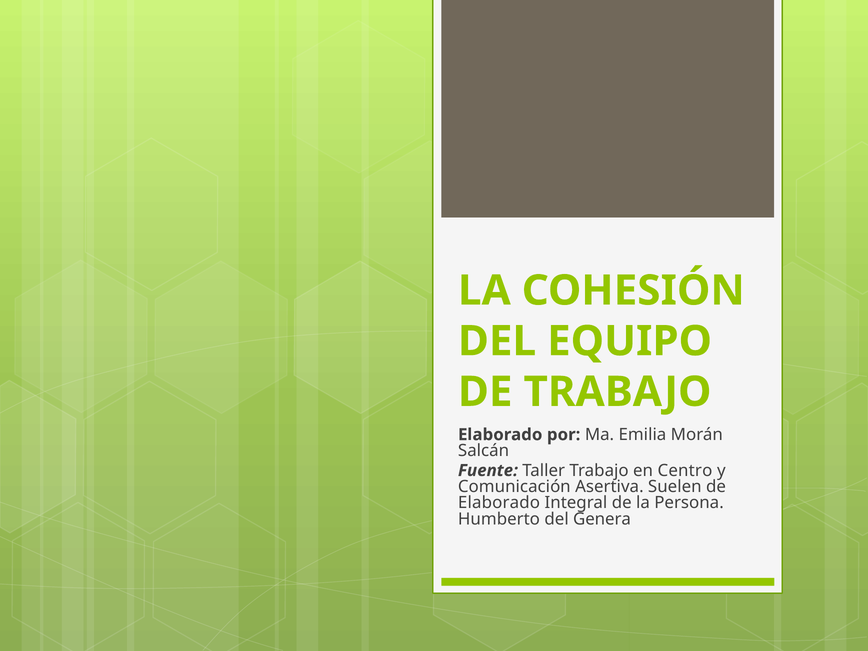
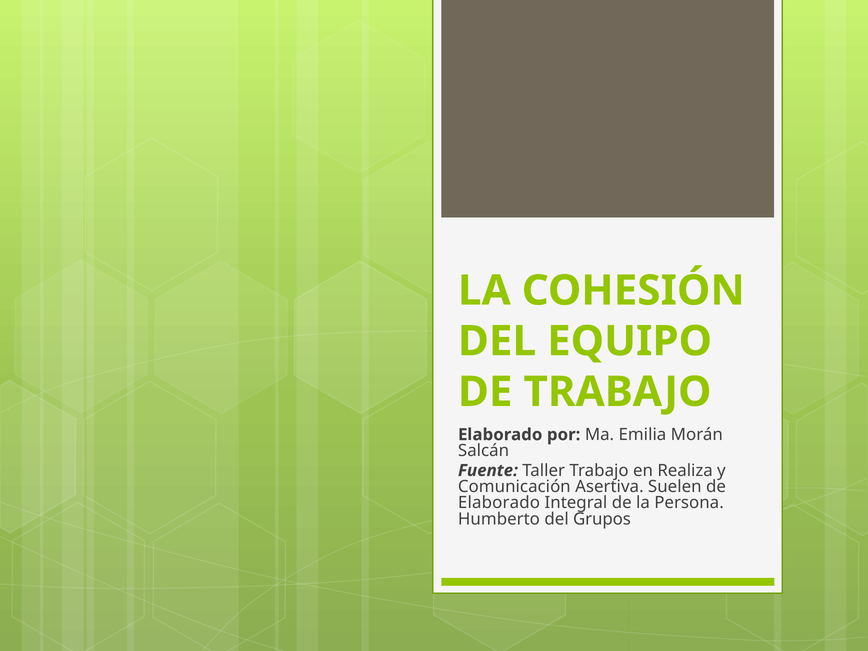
Centro: Centro -> Realiza (685, 470)
Genera: Genera -> Grupos (602, 519)
